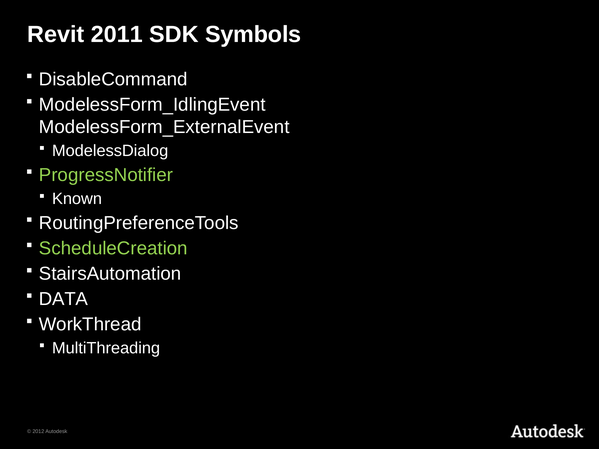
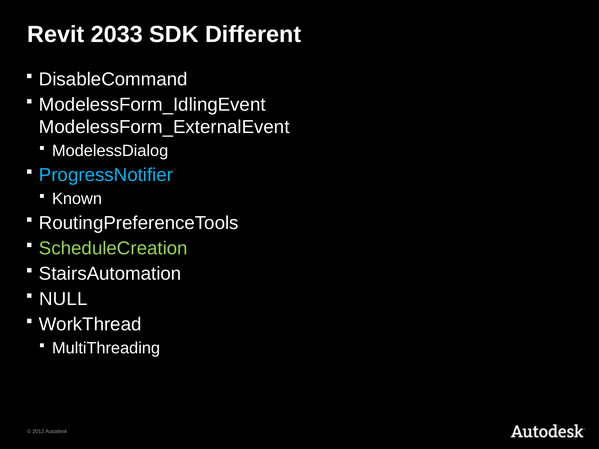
2011: 2011 -> 2033 (117, 34)
Symbols: Symbols -> Different (253, 34)
ProgressNotifier colour: light green -> light blue (106, 175)
DATA: DATA -> NULL (63, 299)
